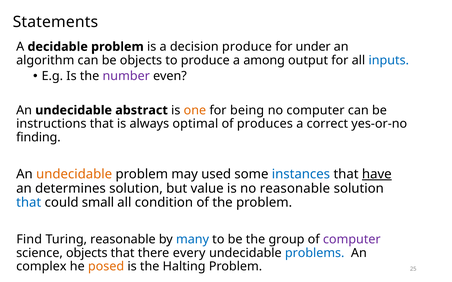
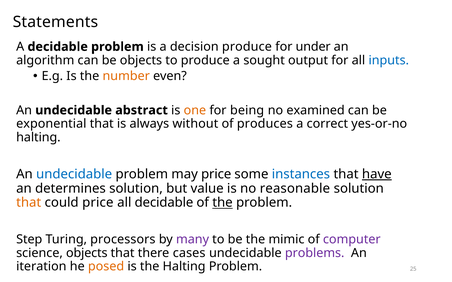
among: among -> sought (264, 60)
number colour: purple -> orange (126, 76)
no computer: computer -> examined (316, 110)
instructions: instructions -> exponential (51, 124)
optimal: optimal -> without (195, 124)
finding: finding -> halting (38, 138)
undecidable colour: orange -> blue (74, 174)
may used: used -> price (216, 174)
that colour: blue -> orange (29, 203)
could small: small -> price (98, 203)
all condition: condition -> decidable (164, 203)
the underline: none -> present (223, 203)
Find: Find -> Step (29, 240)
Turing reasonable: reasonable -> processors (123, 240)
many colour: blue -> purple (193, 240)
group: group -> mimic (286, 240)
every: every -> cases (189, 253)
problems colour: blue -> purple (315, 253)
complex: complex -> iteration (41, 267)
